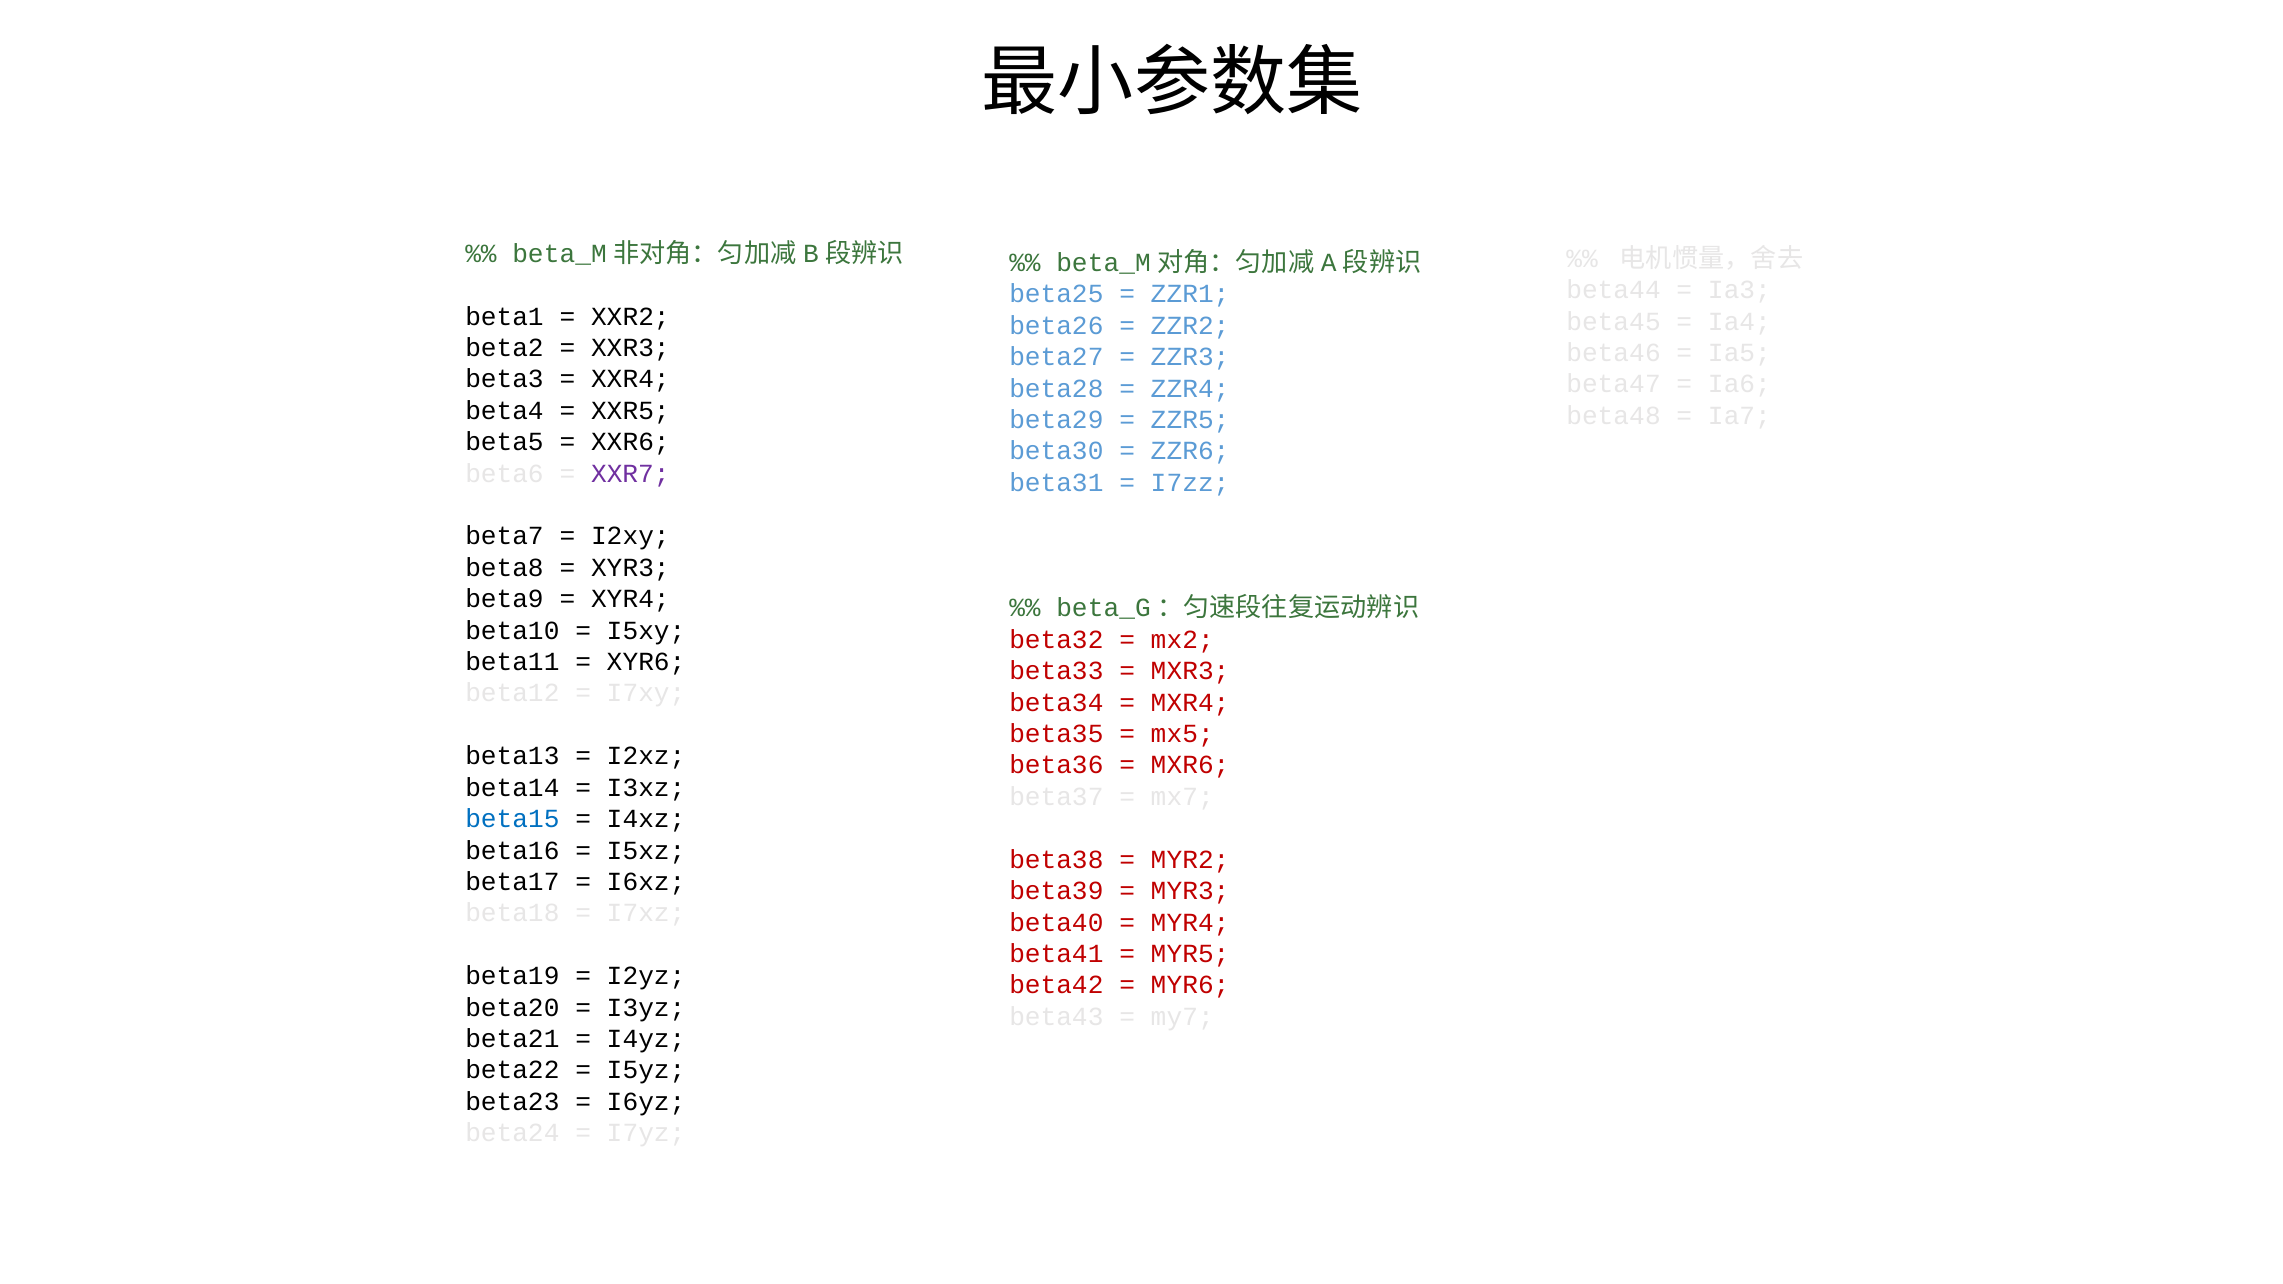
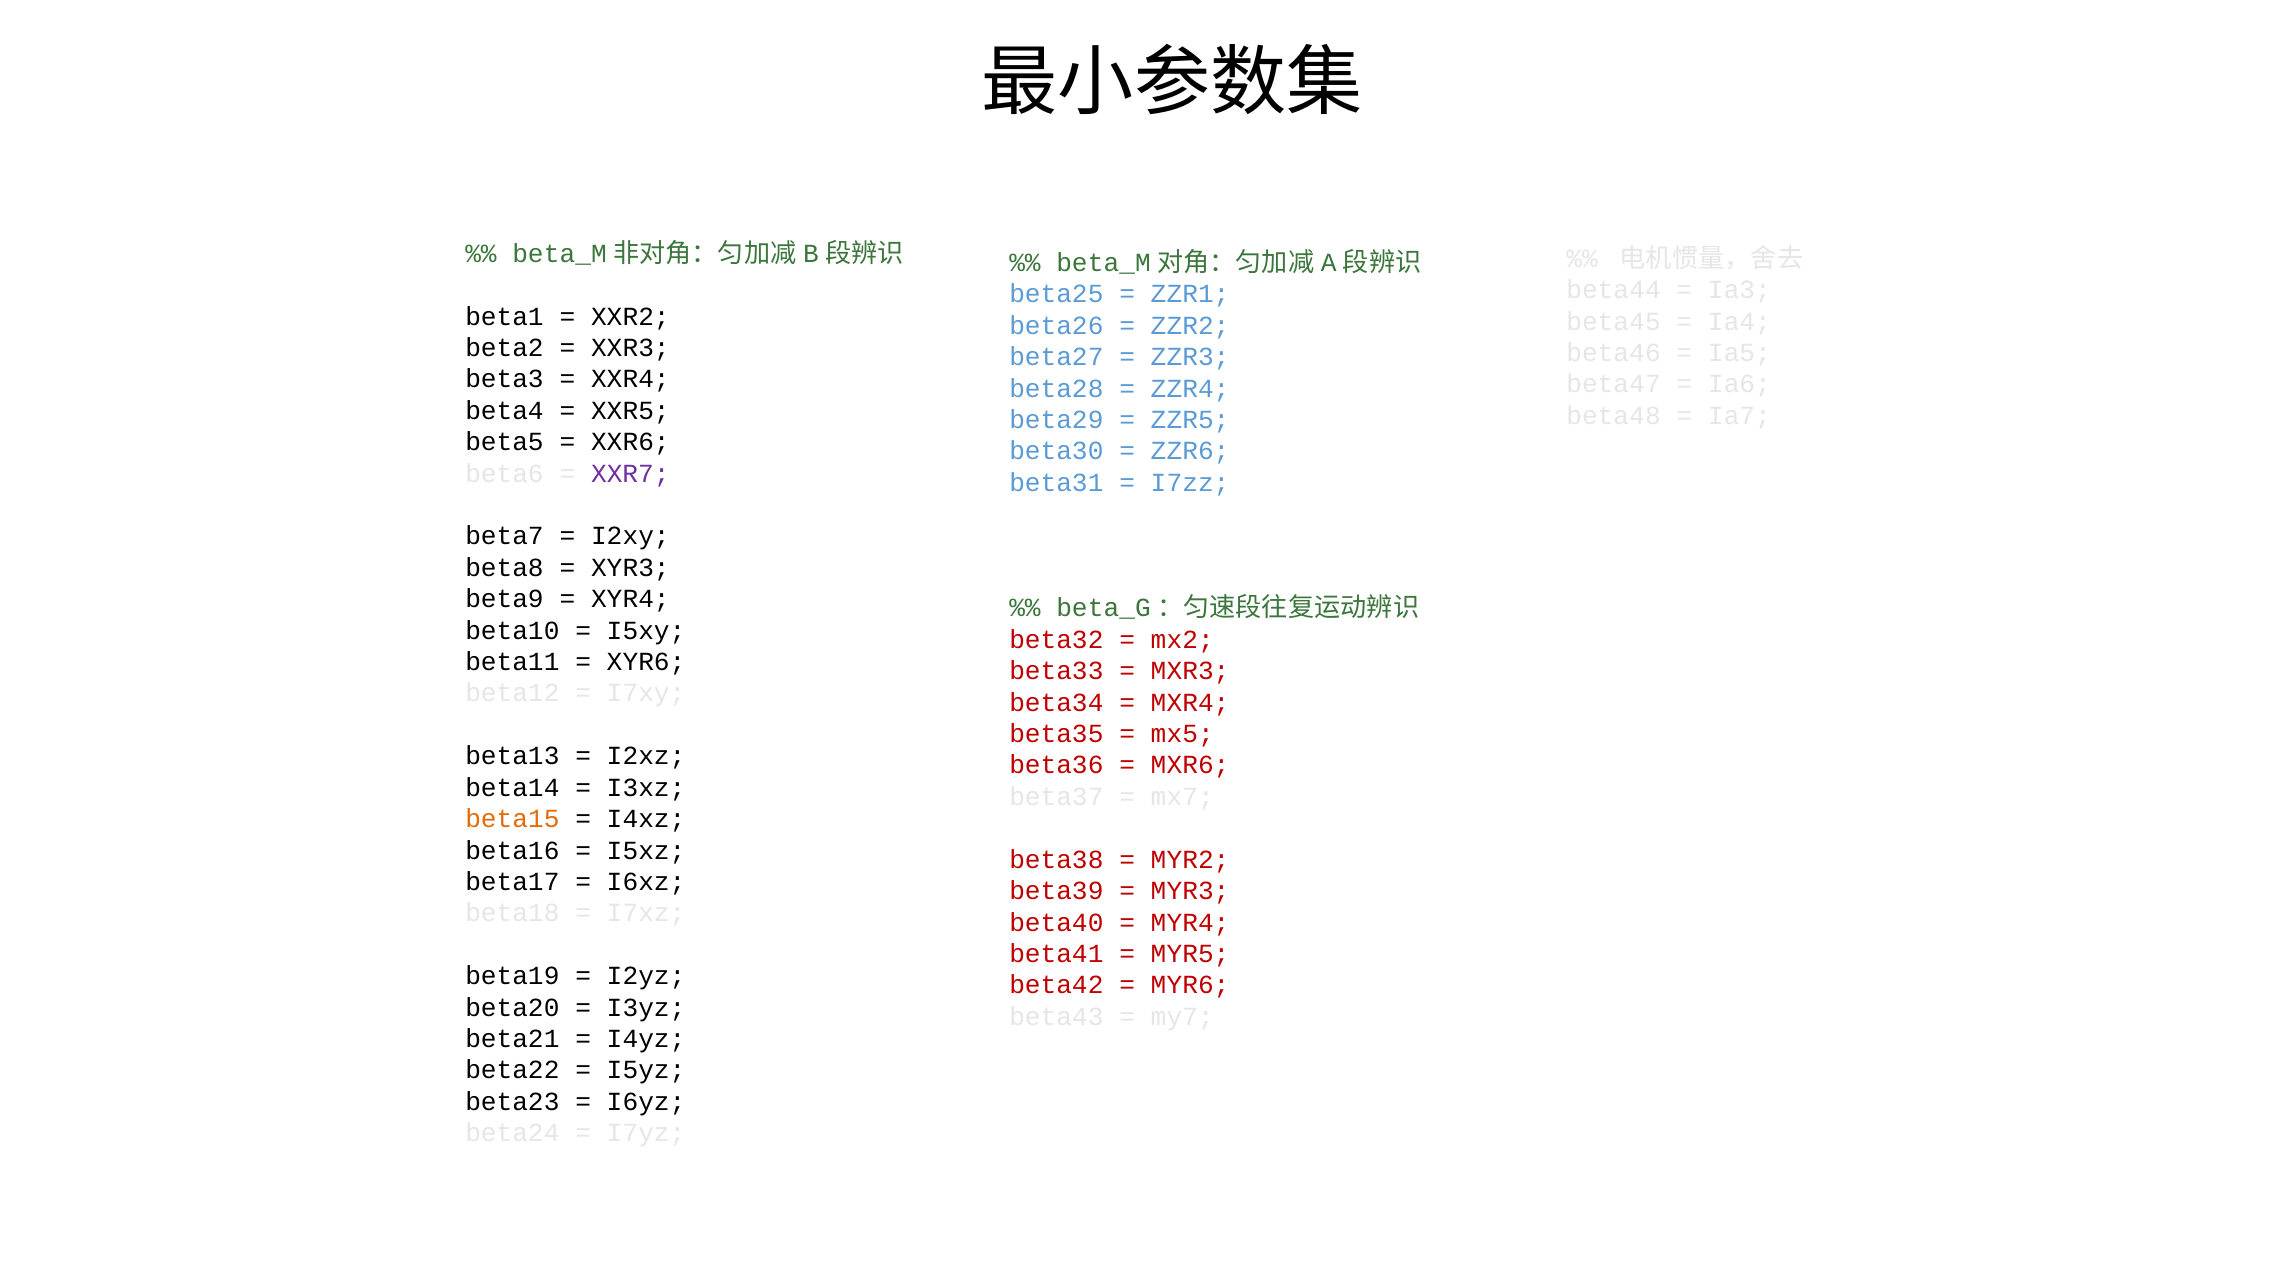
beta15 colour: blue -> orange (512, 819)
